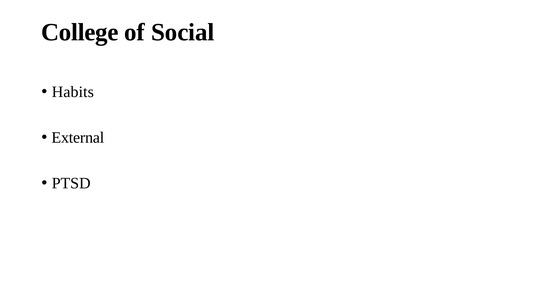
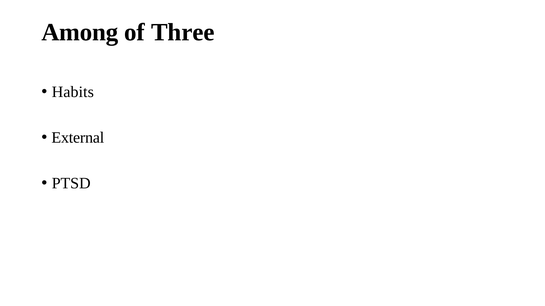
College: College -> Among (80, 32)
Social: Social -> Three (183, 32)
